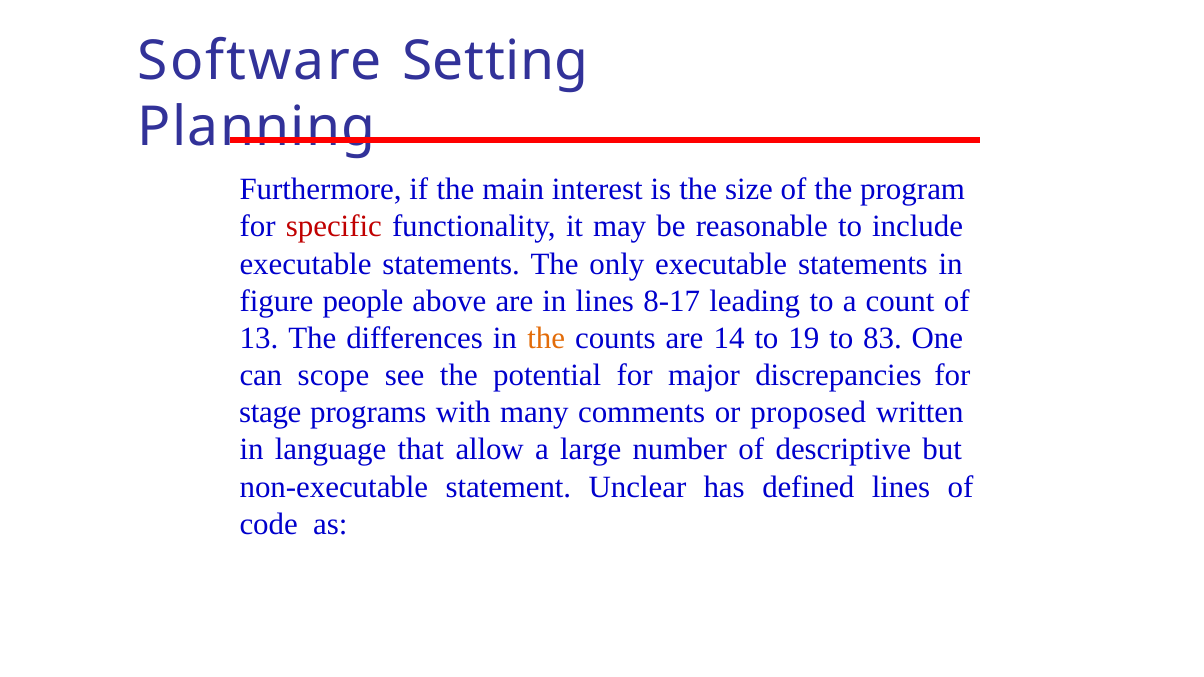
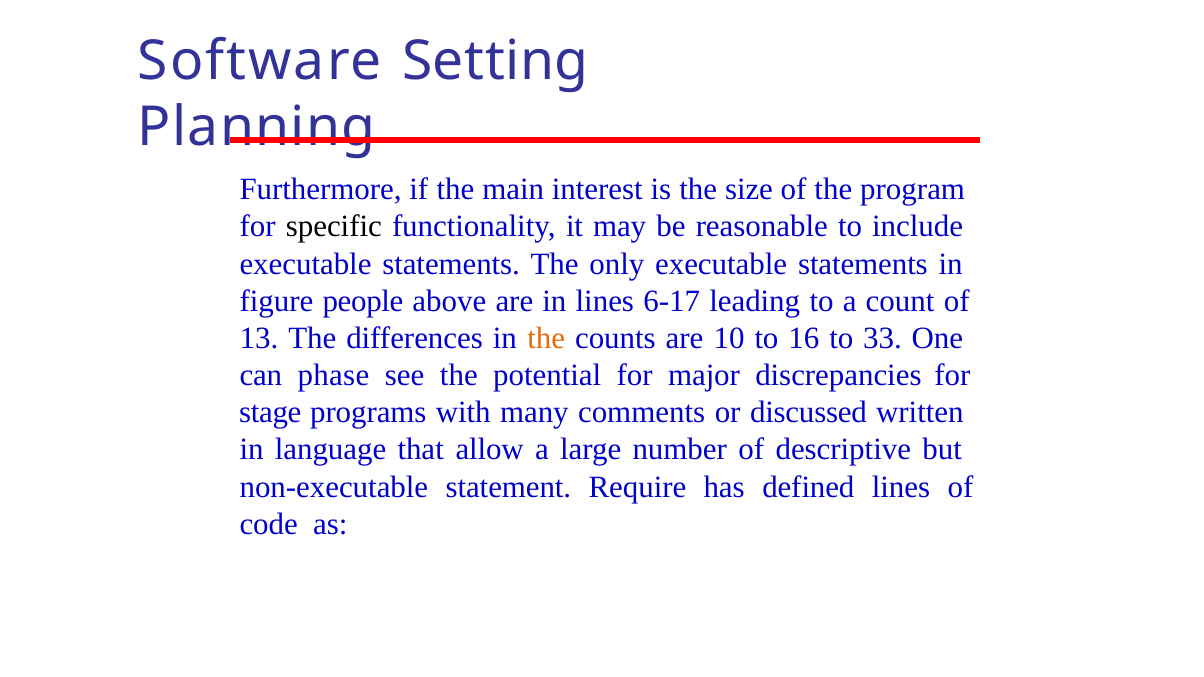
specific colour: red -> black (334, 227)
8-17: 8-17 -> 6-17 (672, 301)
14: 14 -> 10 (729, 338)
19: 19 -> 16 (804, 338)
83: 83 -> 33 (883, 338)
scope: scope -> phase (333, 375)
proposed: proposed -> discussed (808, 413)
Unclear: Unclear -> Require (637, 487)
